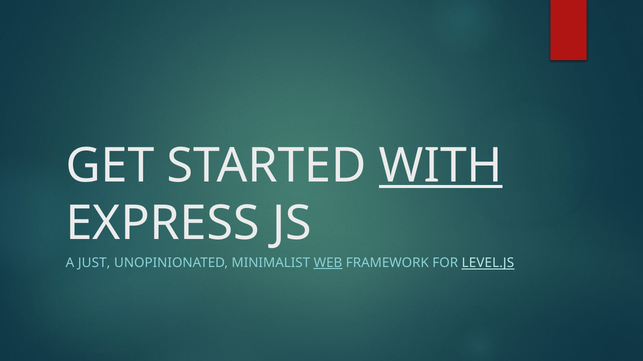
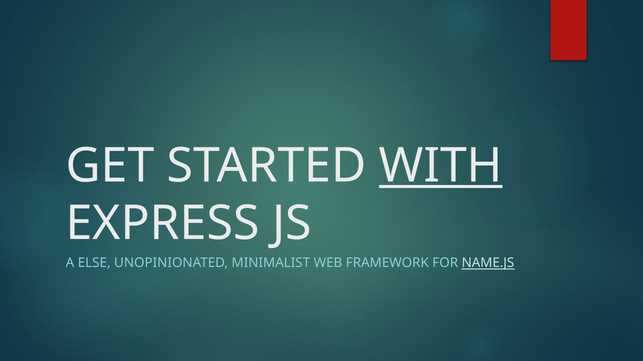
JUST: JUST -> ELSE (94, 263)
WEB underline: present -> none (328, 263)
LEVEL.JS: LEVEL.JS -> NAME.JS (488, 263)
